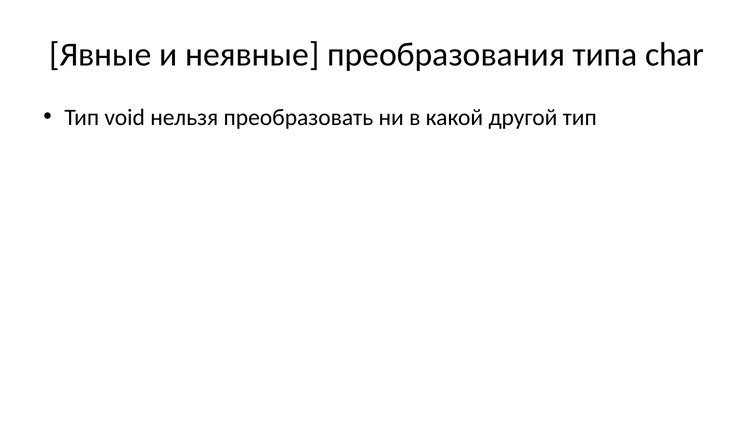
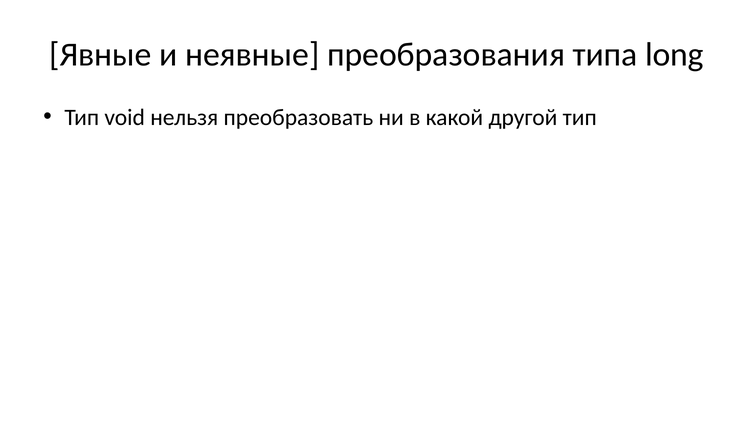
char: char -> long (675, 55)
